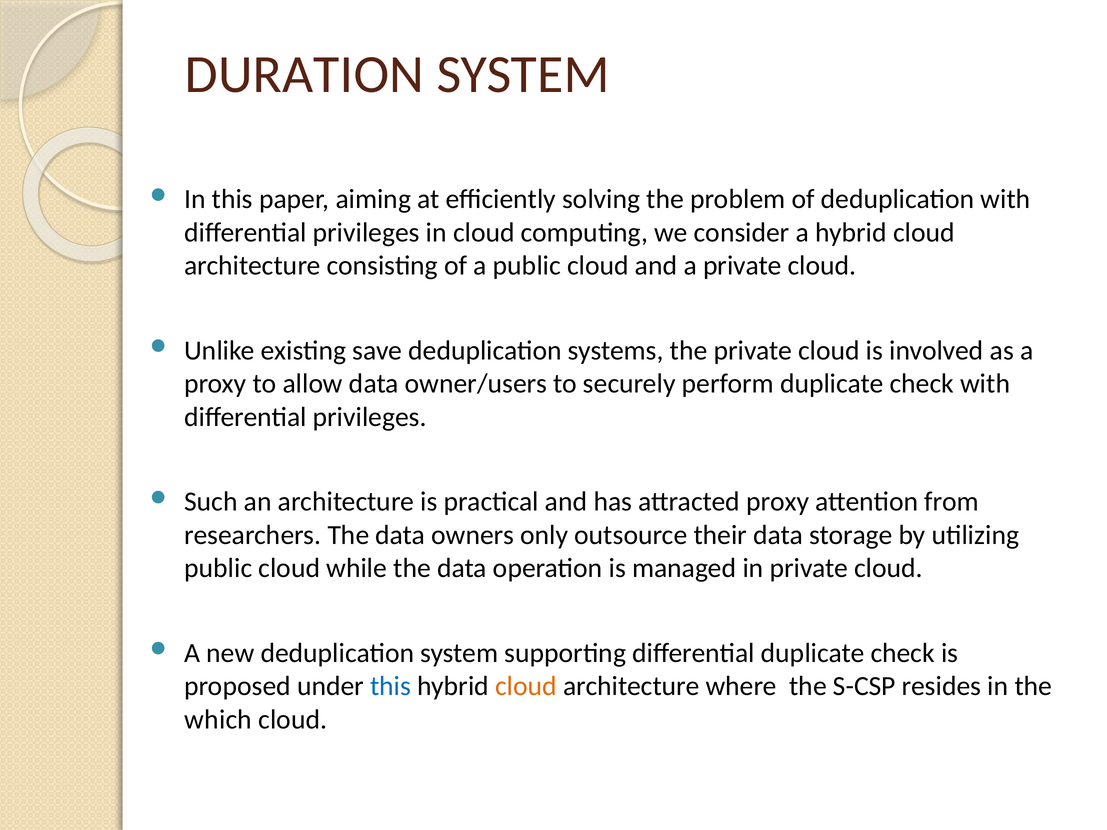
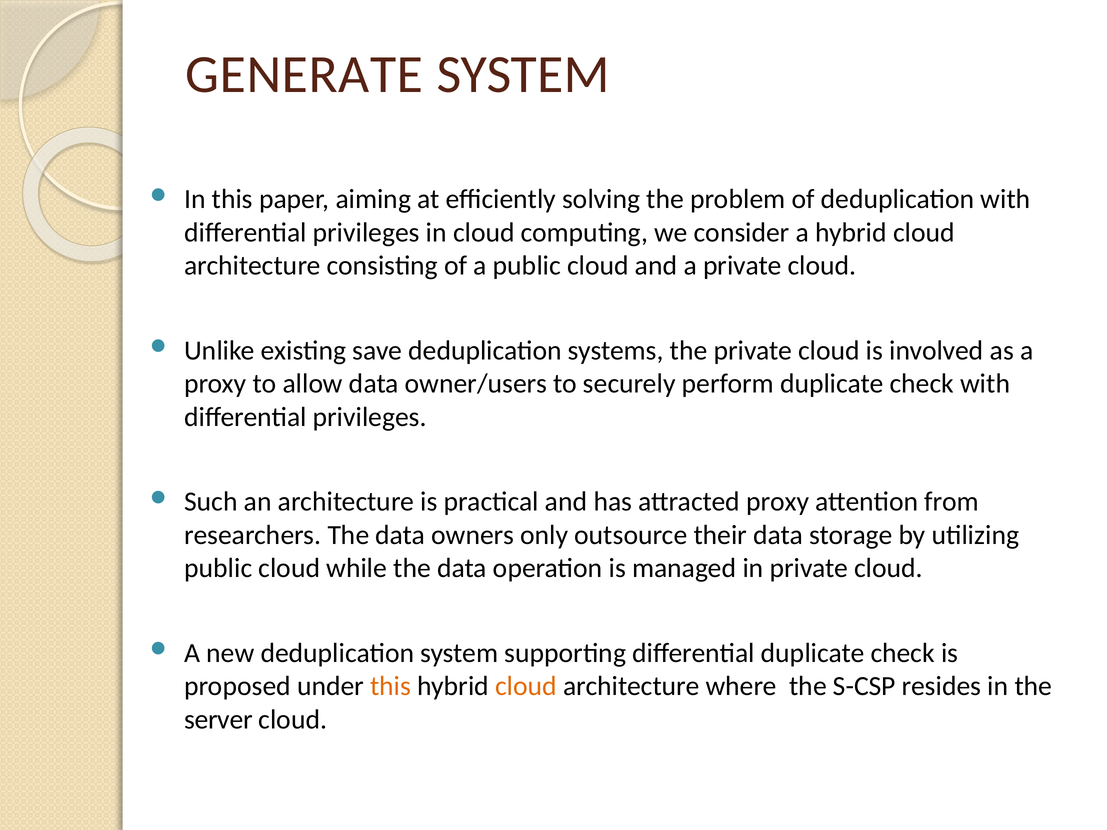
DURATION: DURATION -> GENERATE (304, 75)
this colour: blue -> orange (391, 686)
which: which -> server (218, 720)
